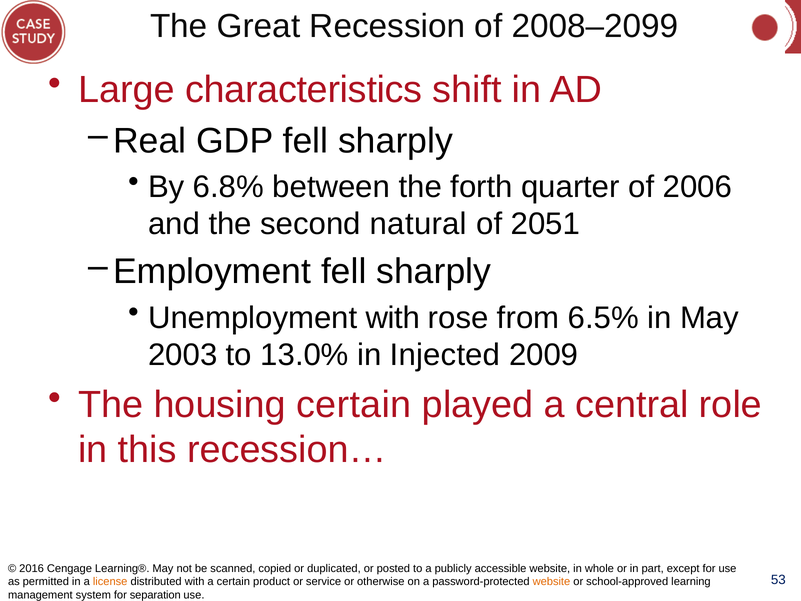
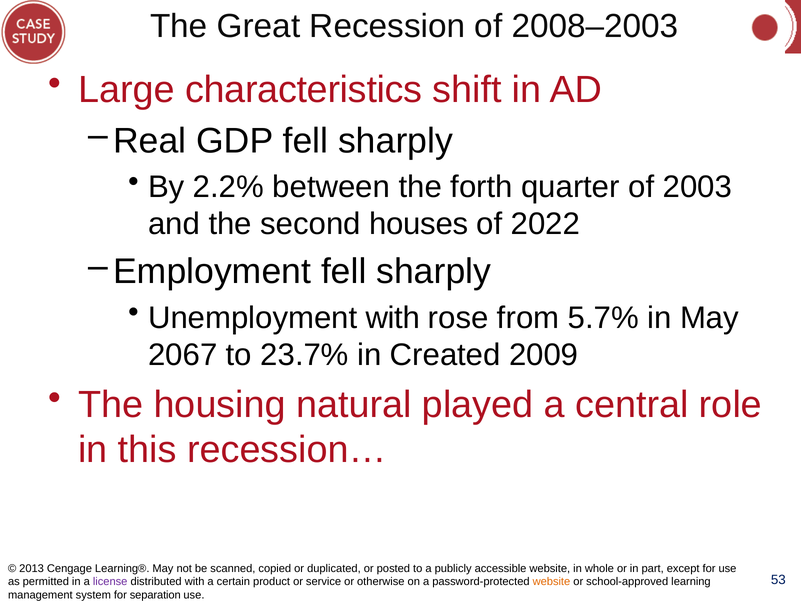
2008–2099: 2008–2099 -> 2008–2003 (595, 26)
6.8%: 6.8% -> 2.2% (228, 187)
2006: 2006 -> 2003 (697, 187)
natural: natural -> houses (419, 224)
2051: 2051 -> 2022 (545, 224)
6.5%: 6.5% -> 5.7% (603, 318)
2003: 2003 -> 2067 (183, 355)
13.0%: 13.0% -> 23.7% (305, 355)
Injected: Injected -> Created (445, 355)
housing certain: certain -> natural (354, 404)
2016: 2016 -> 2013 (32, 568)
license colour: orange -> purple (110, 581)
